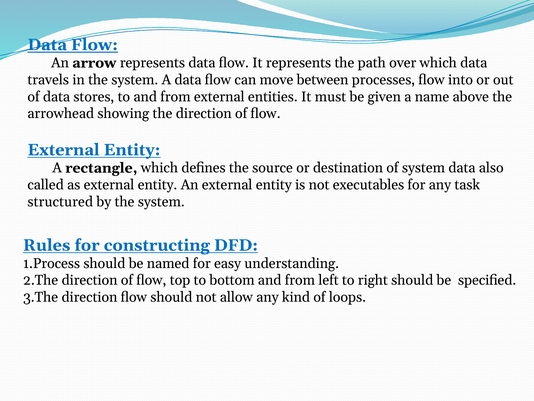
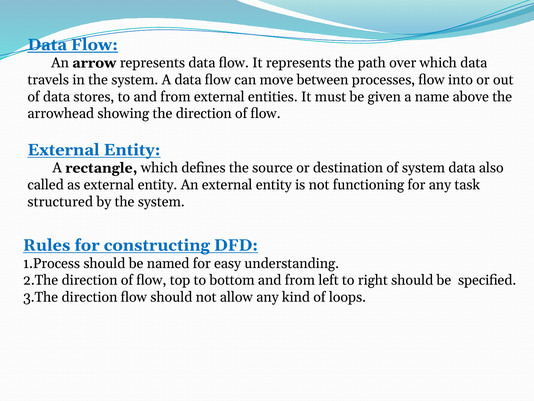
executables: executables -> functioning (368, 185)
